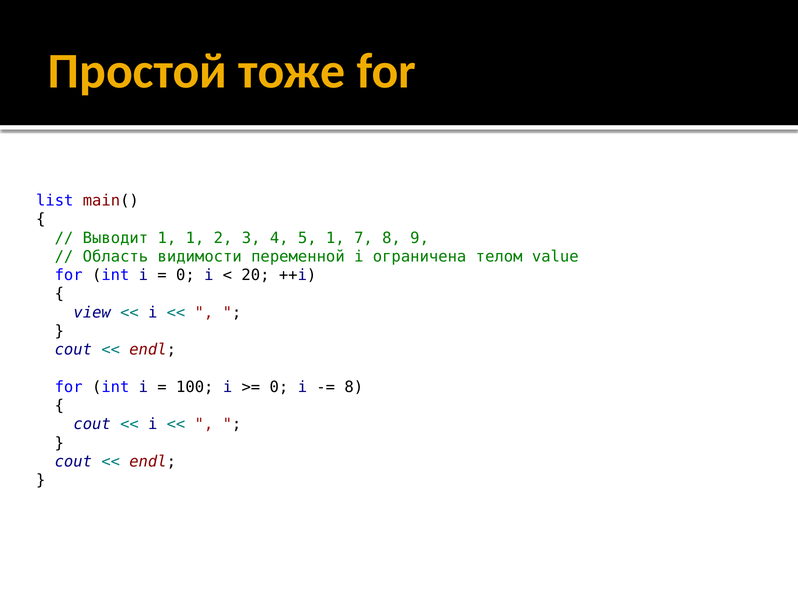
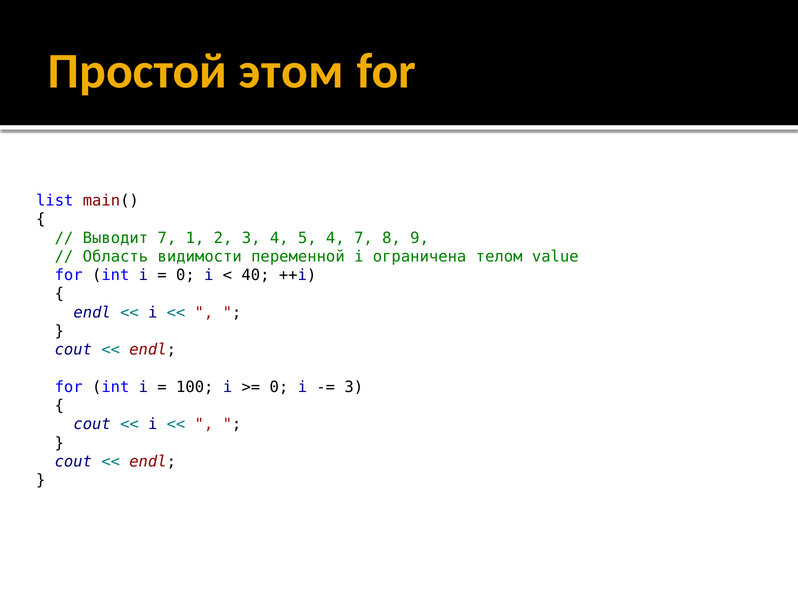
тоже: тоже -> этом (291, 71)
Выводит 1: 1 -> 7 (167, 238)
5 1: 1 -> 4 (335, 238)
20: 20 -> 40 (256, 275)
view: view -> endl (92, 312)
8: 8 -> 3 (354, 387)
